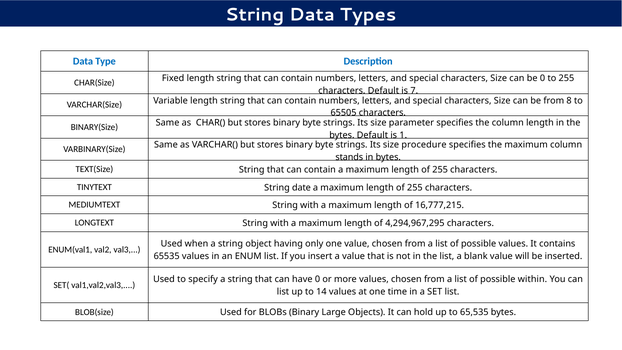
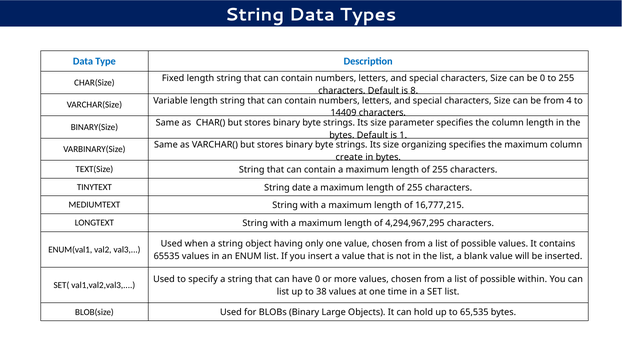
7: 7 -> 8 (414, 91)
8: 8 -> 4 (569, 101)
65505: 65505 -> 14409 (343, 113)
procedure: procedure -> organizing (424, 145)
stands: stands -> create (349, 157)
14: 14 -> 38 (321, 292)
